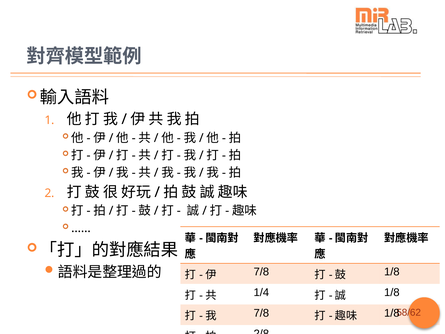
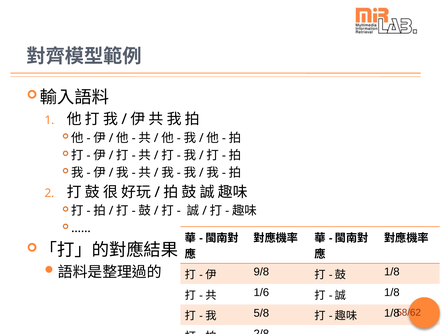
7/8: 7/8 -> 9/8 (261, 272)
1/4: 1/4 -> 1/6 (261, 292)
7/8: 7/8 -> 5/8 (261, 313)
